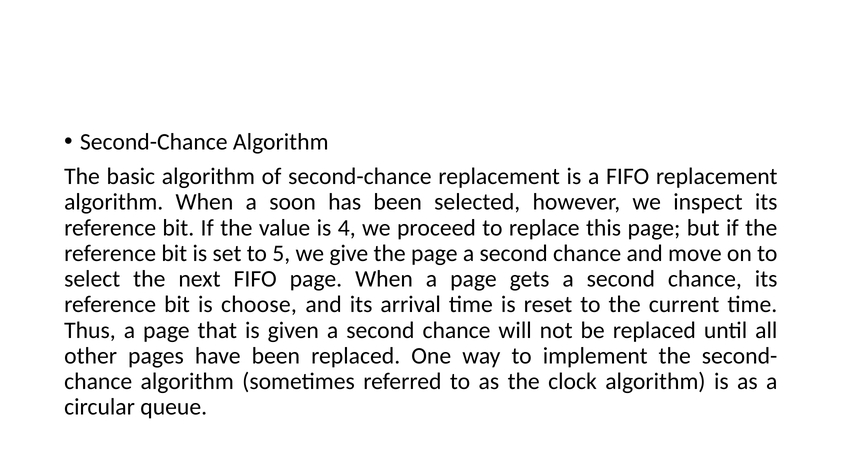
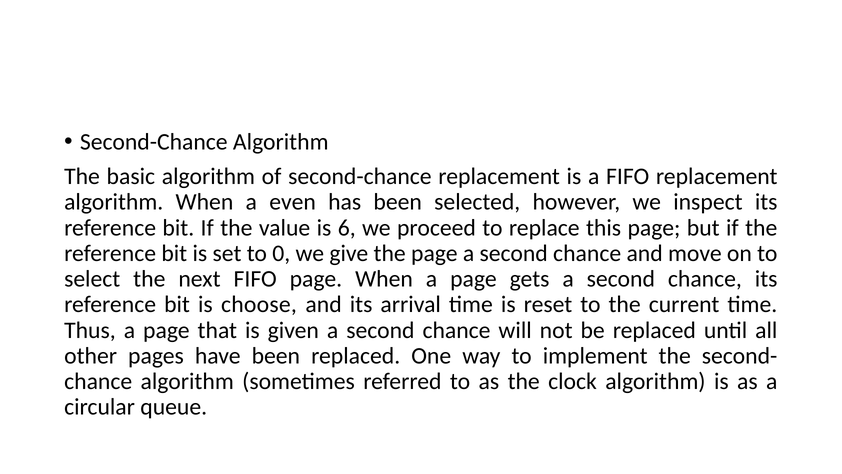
soon: soon -> even (293, 202)
4: 4 -> 6 (347, 227)
5: 5 -> 0 (281, 253)
